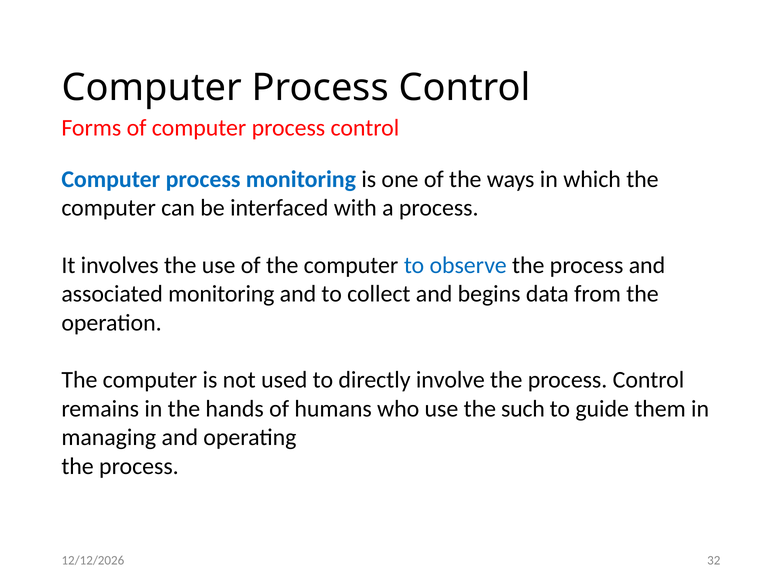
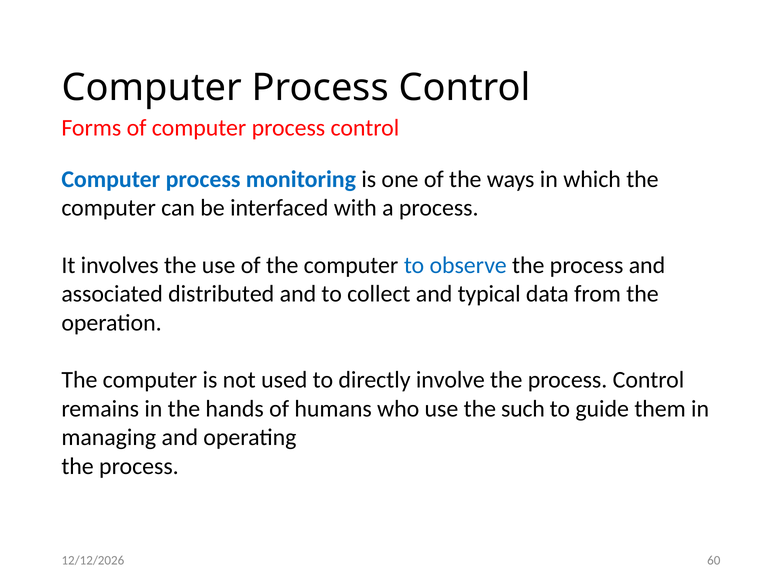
associated monitoring: monitoring -> distributed (221, 294)
begins: begins -> typical (489, 294)
32: 32 -> 60 (714, 560)
